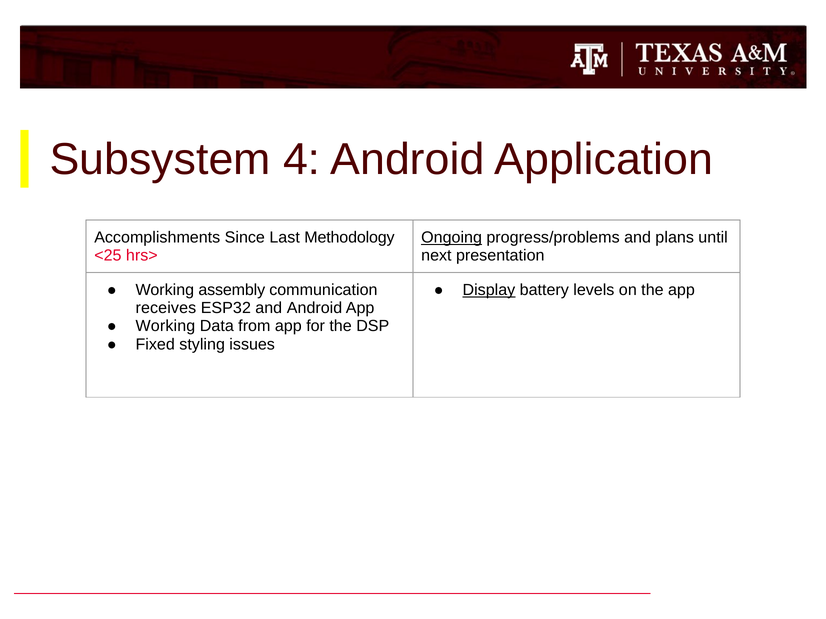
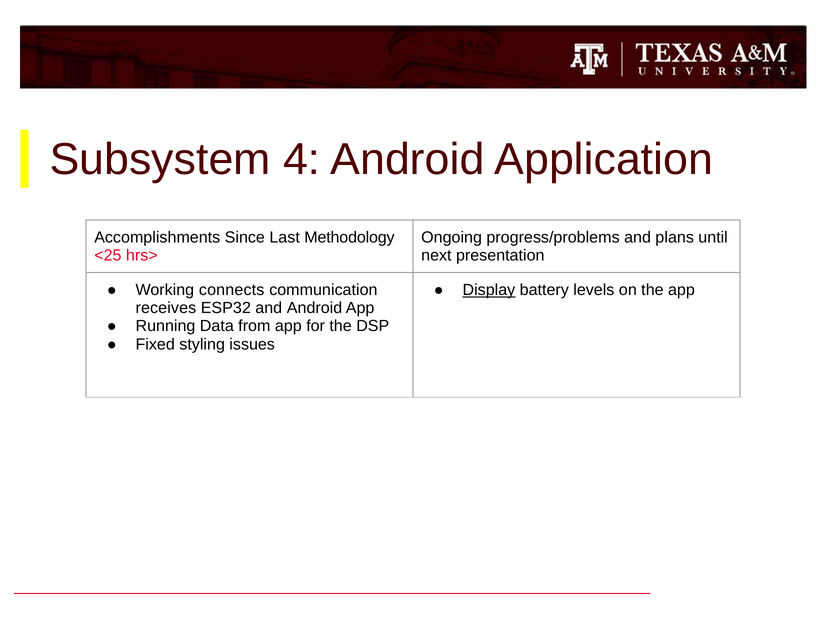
Ongoing underline: present -> none (452, 238)
assembly: assembly -> connects (232, 290)
Working: Working -> Running (165, 326)
